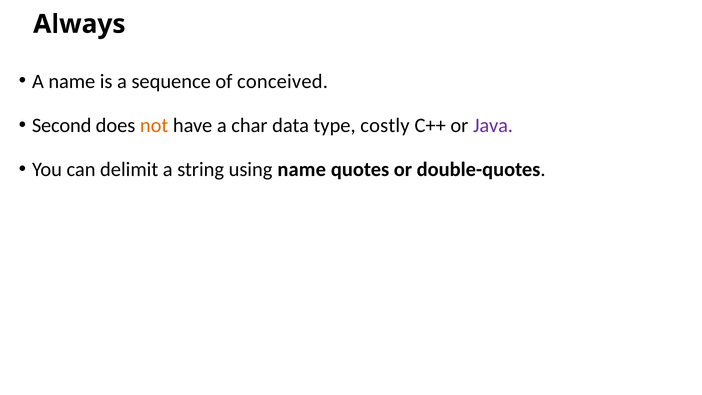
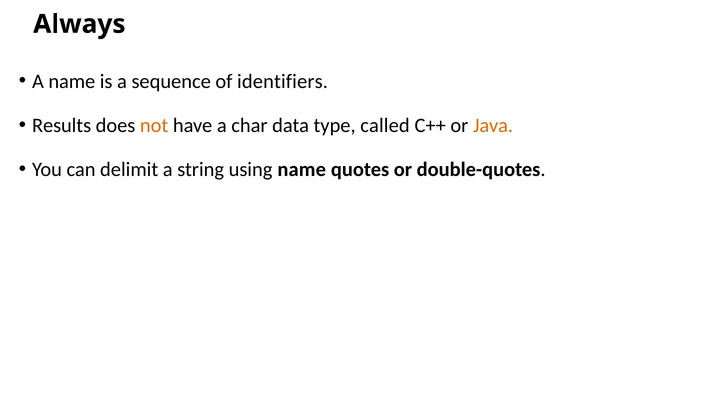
conceived: conceived -> identifiers (283, 81)
Second: Second -> Results (62, 125)
costly: costly -> called (385, 125)
Java colour: purple -> orange (493, 125)
